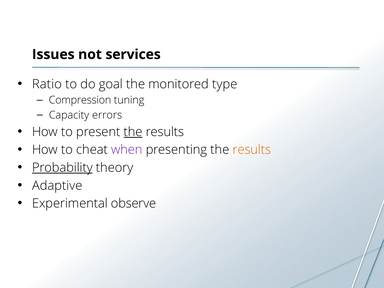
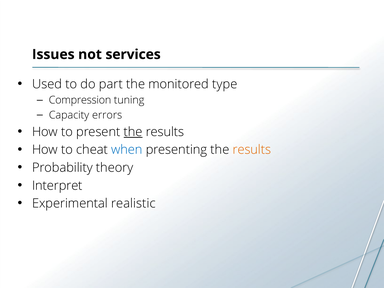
Ratio: Ratio -> Used (47, 84)
goal: goal -> part (111, 84)
when colour: purple -> blue (127, 150)
Probability underline: present -> none (62, 168)
Adaptive: Adaptive -> Interpret (57, 186)
observe: observe -> realistic (133, 203)
